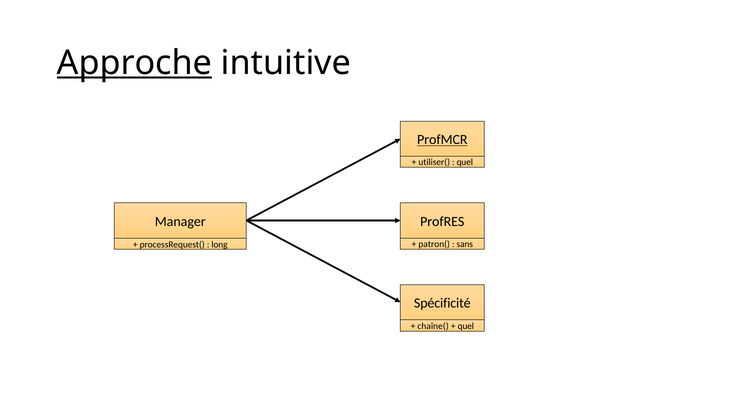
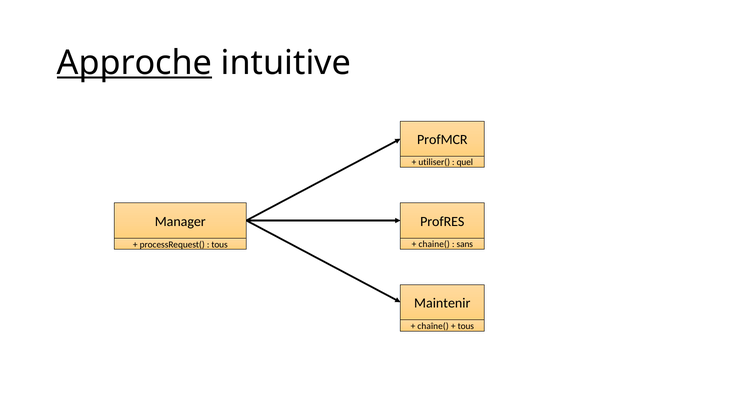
ProfMCR underline: present -> none (442, 140)
patron(: patron( -> chaine( (434, 244)
long: long -> tous (220, 245)
Spécificité: Spécificité -> Maintenir (442, 303)
quel: quel -> tous (466, 326)
